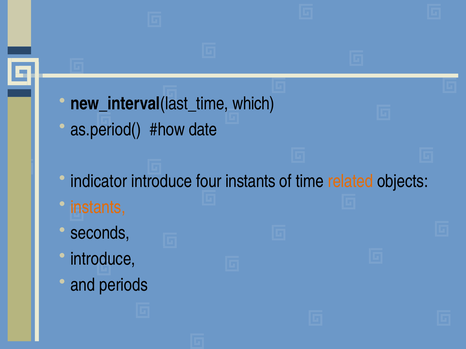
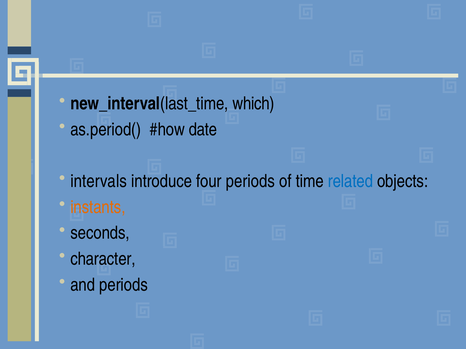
indicator: indicator -> intervals (99, 182)
four instants: instants -> periods (250, 182)
related colour: orange -> blue (350, 182)
introduce: introduce -> character (103, 259)
